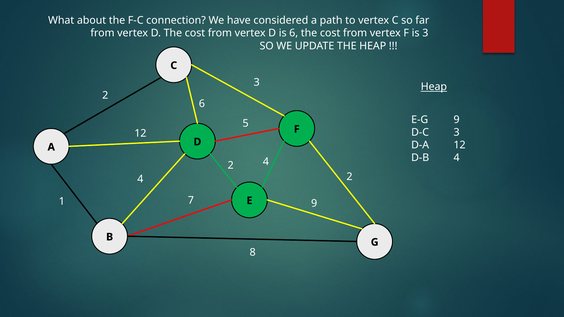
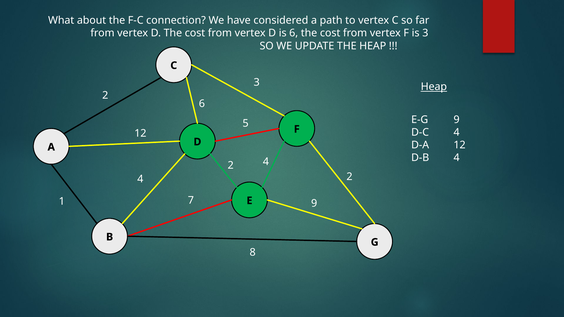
D-C 3: 3 -> 4 (457, 133)
